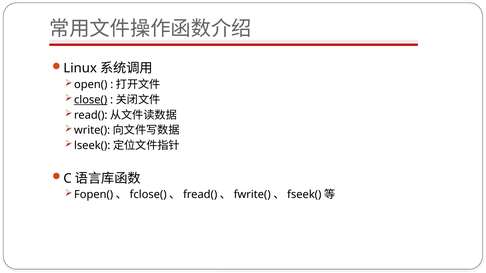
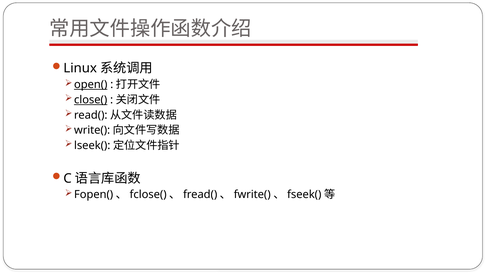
open( underline: none -> present (91, 85)
